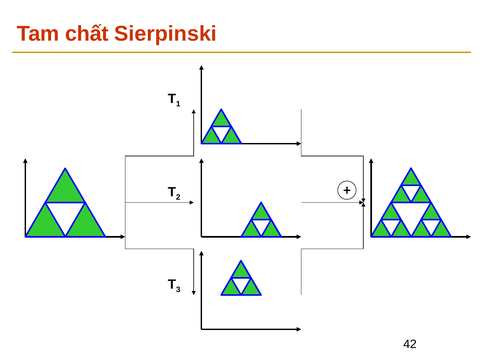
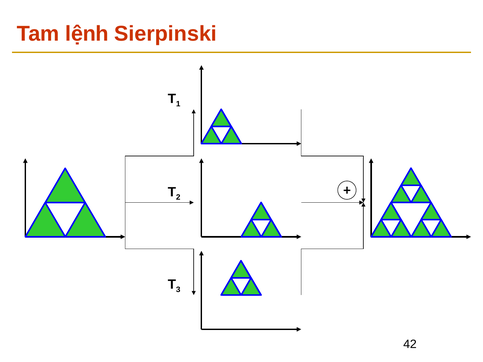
chất: chất -> lệnh (87, 34)
